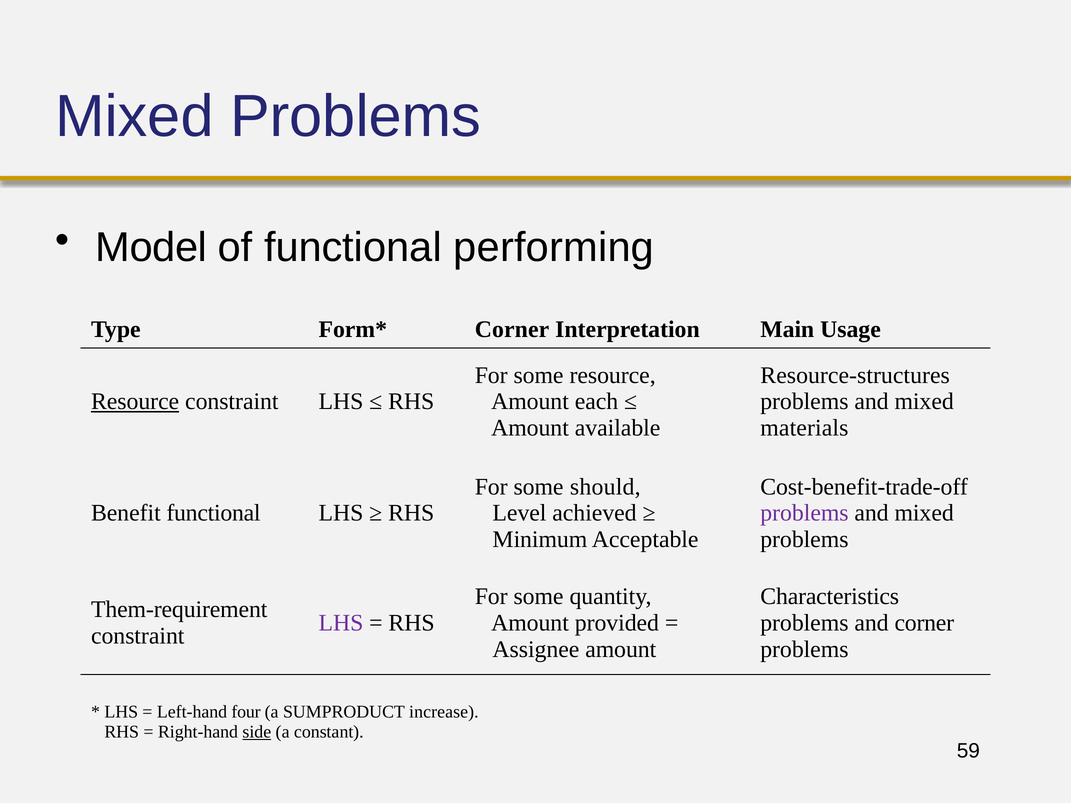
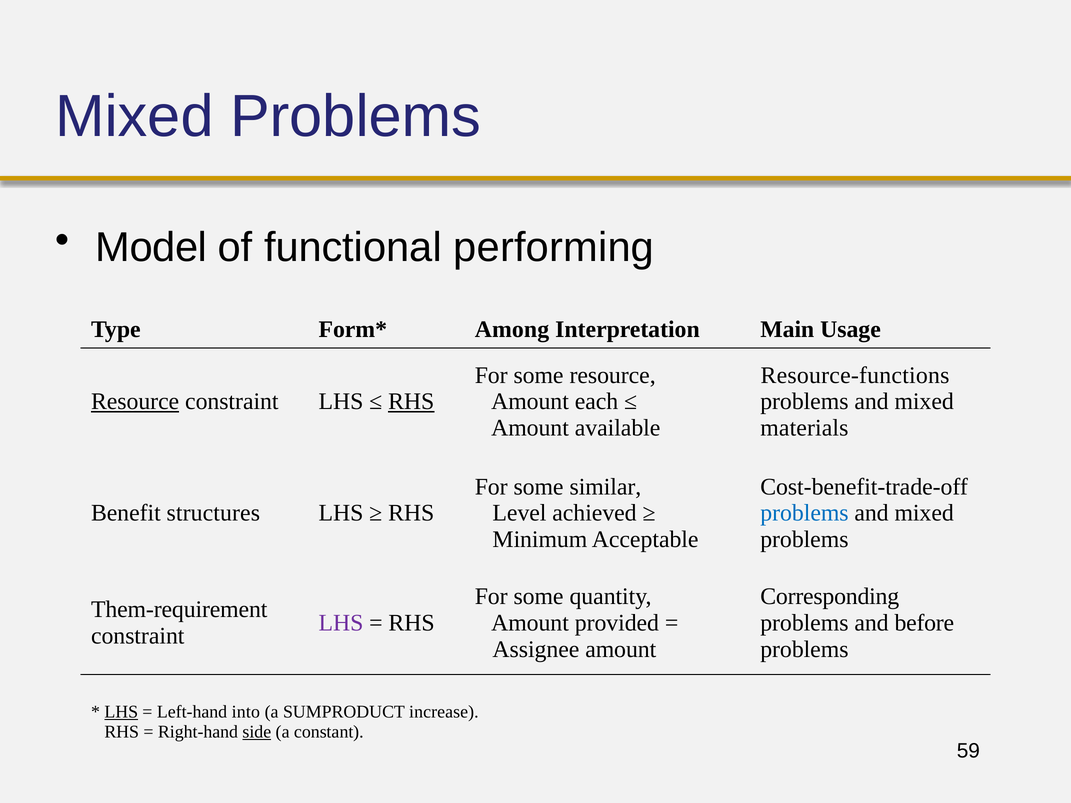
Corner: Corner -> Among (512, 330)
Resource-structures: Resource-structures -> Resource-functions (855, 375)
RHS underline: none -> present (411, 402)
should: should -> similar (605, 487)
Benefit functional: functional -> structures (213, 513)
problems colour: purple -> blue (804, 513)
Characteristics: Characteristics -> Corresponding (830, 597)
and corner: corner -> before (924, 623)
LHS underline: none -> present (121, 712)
four: four -> into (246, 712)
